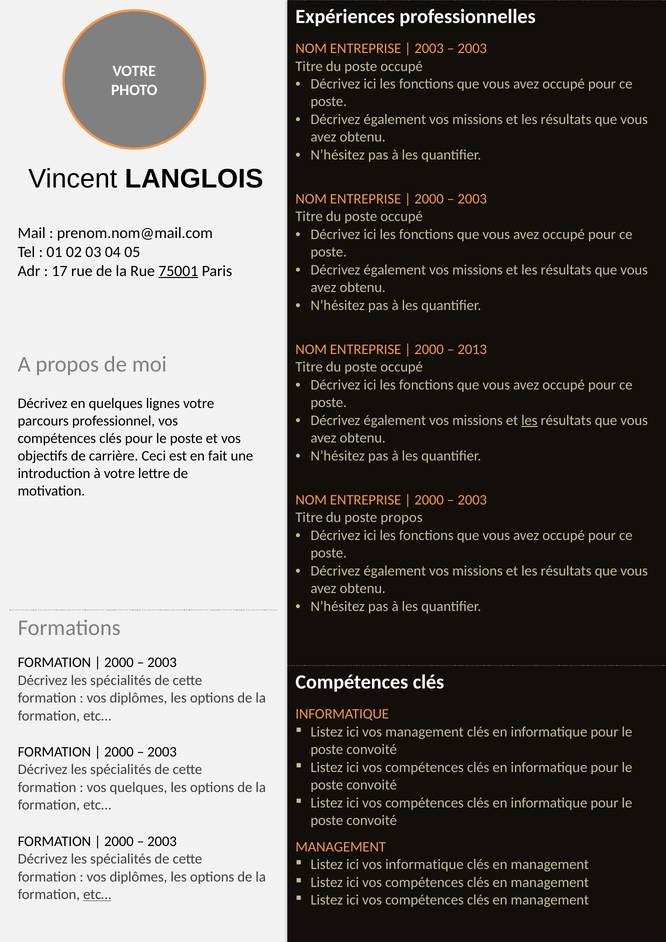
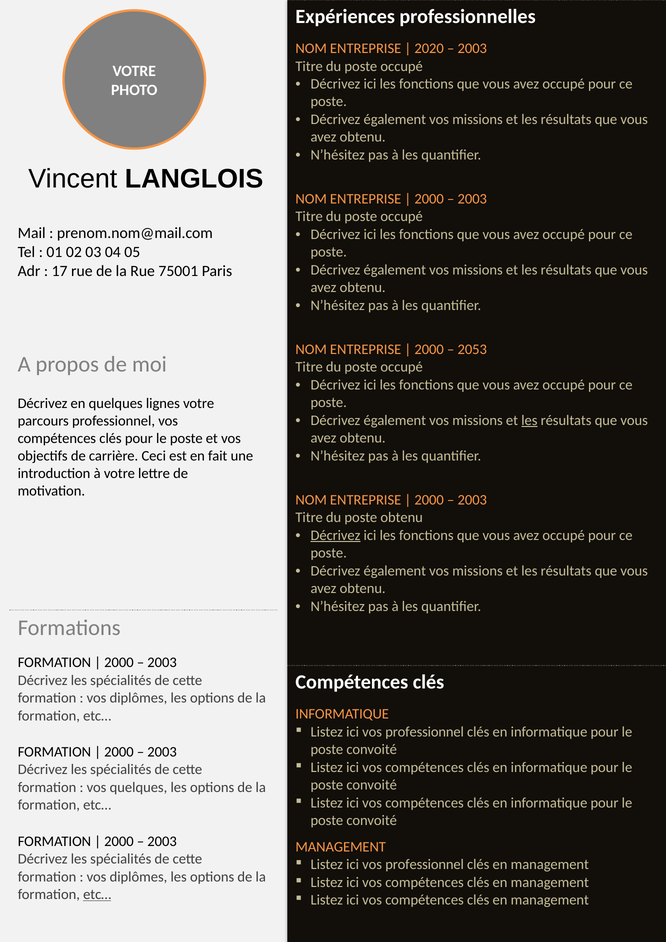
2003: 2003 -> 2020 (429, 48)
75001 underline: present -> none (178, 271)
2013: 2013 -> 2053 (472, 349)
poste propos: propos -> obtenu (402, 517)
Décrivez underline: none -> present (335, 535)
management: management -> professionnel (425, 731)
informatique: informatique -> professionnel (425, 864)
